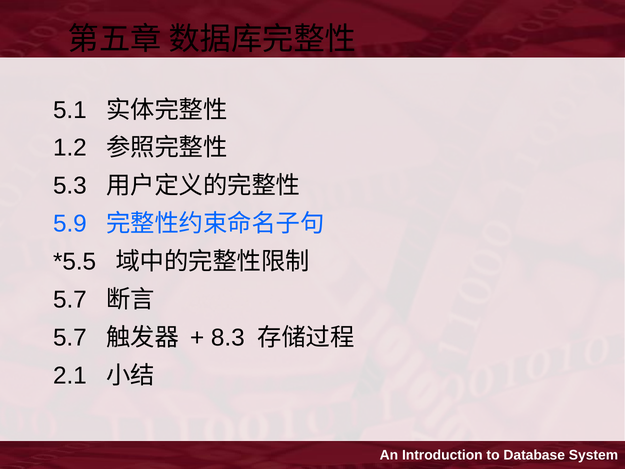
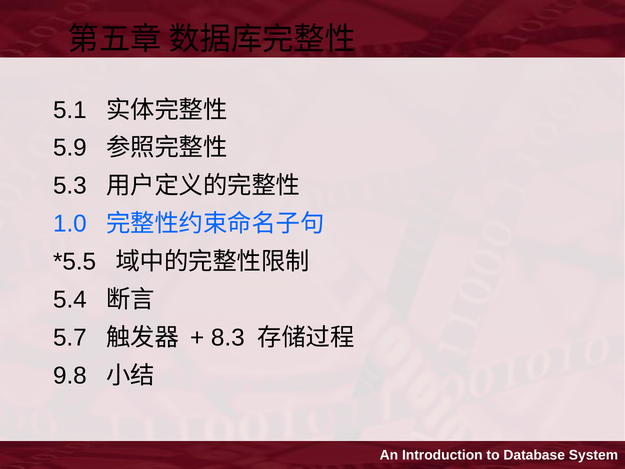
1.2: 1.2 -> 5.9 (70, 148)
5.9: 5.9 -> 1.0 (70, 224)
5.7: 5.7 -> 5.4 (70, 300)
2.1: 2.1 -> 9.8 (70, 375)
